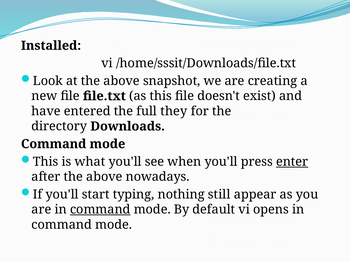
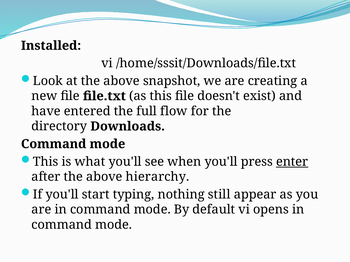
they: they -> flow (174, 111)
nowadays: nowadays -> hierarchy (158, 177)
command underline: present -> none (100, 210)
